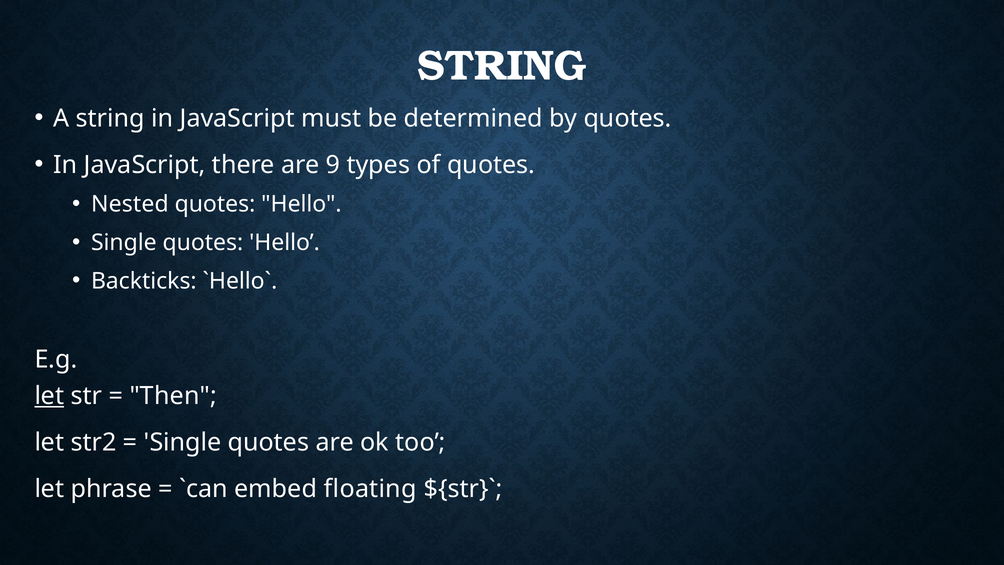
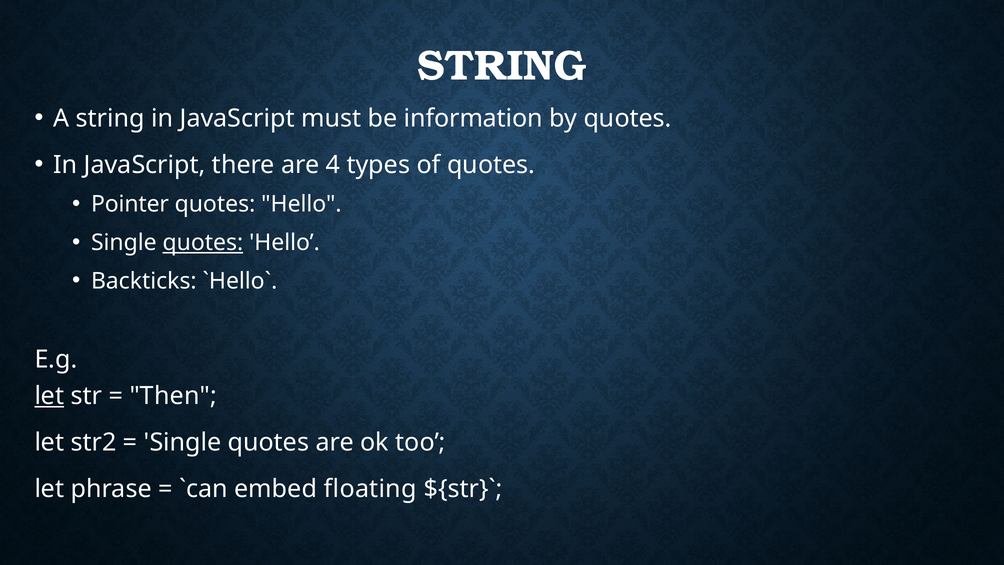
determined: determined -> information (473, 118)
9: 9 -> 4 (333, 165)
Nested: Nested -> Pointer (130, 204)
quotes underline: none -> present (203, 243)
